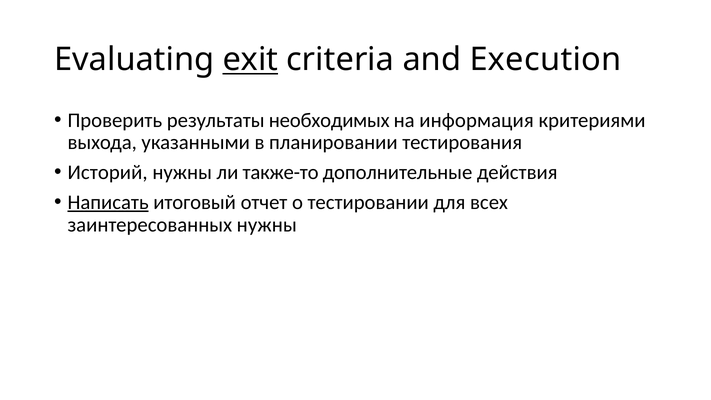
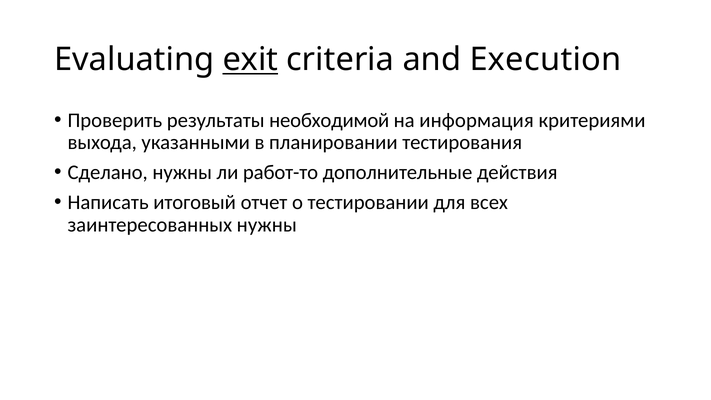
необходимых: необходимых -> необходимой (329, 120)
Историй: Историй -> Сделано (108, 172)
также-то: также-то -> работ-то (281, 172)
Написать underline: present -> none (108, 202)
